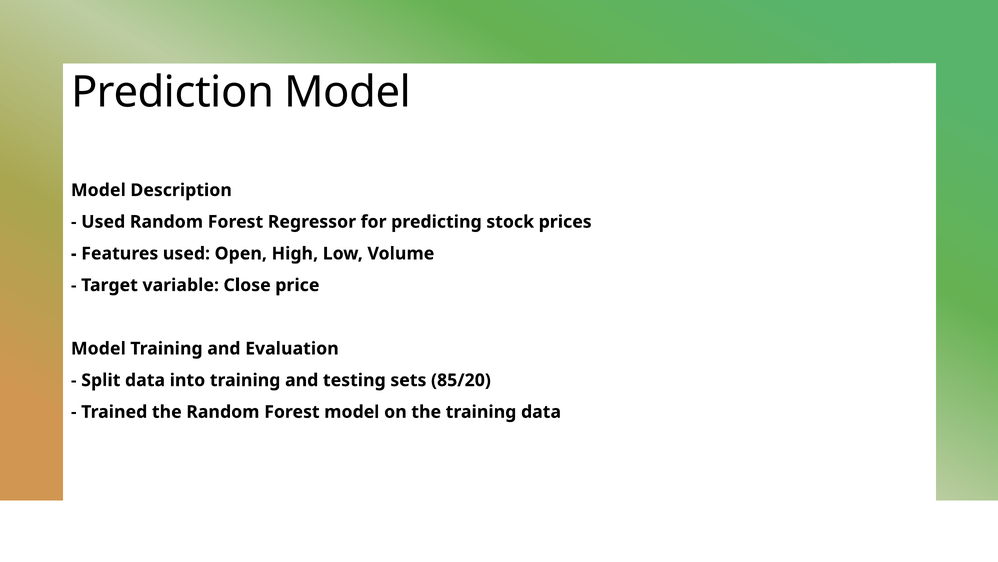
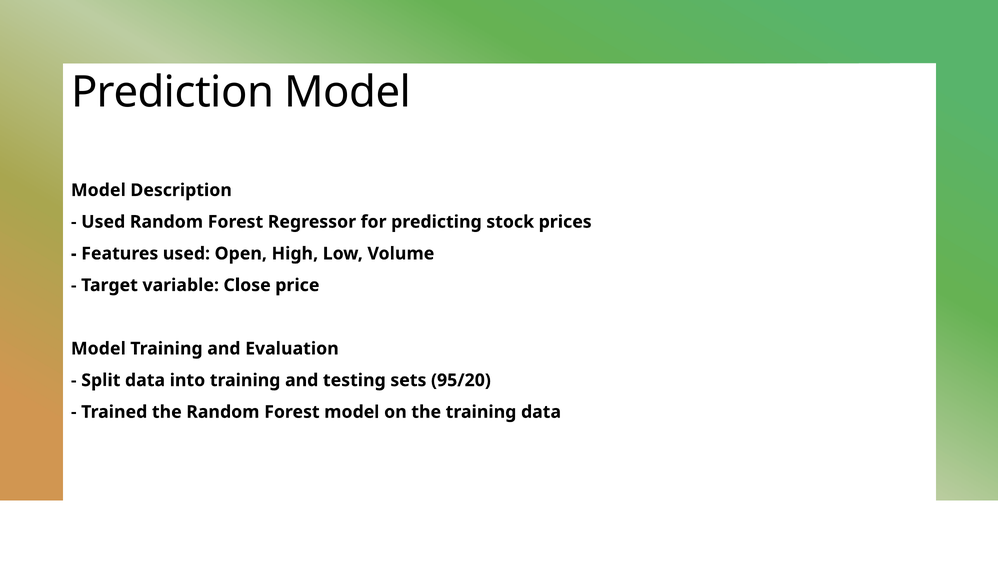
85/20: 85/20 -> 95/20 (461, 380)
